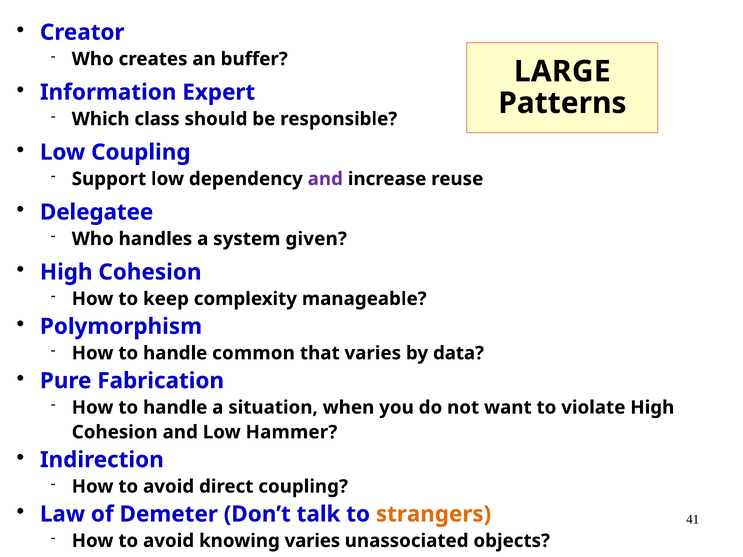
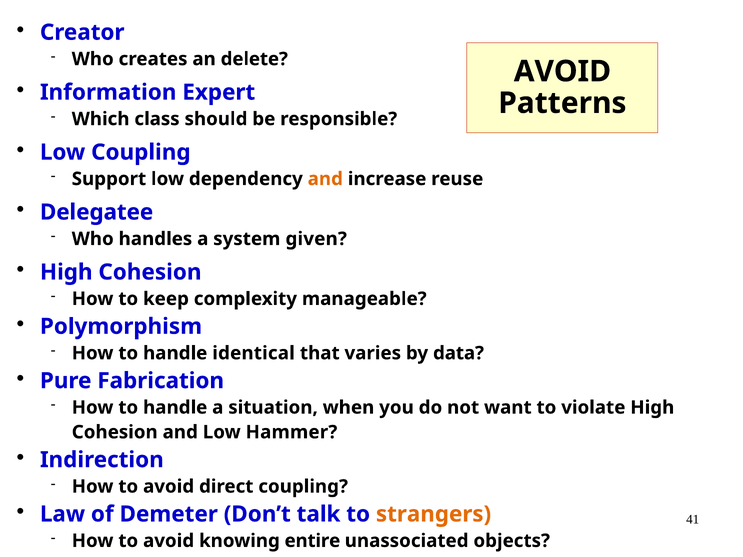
buffer: buffer -> delete (254, 59)
LARGE: LARGE -> AVOID (562, 71)
and colour: purple -> orange (325, 179)
common: common -> identical (254, 353)
knowing varies: varies -> entire (312, 541)
